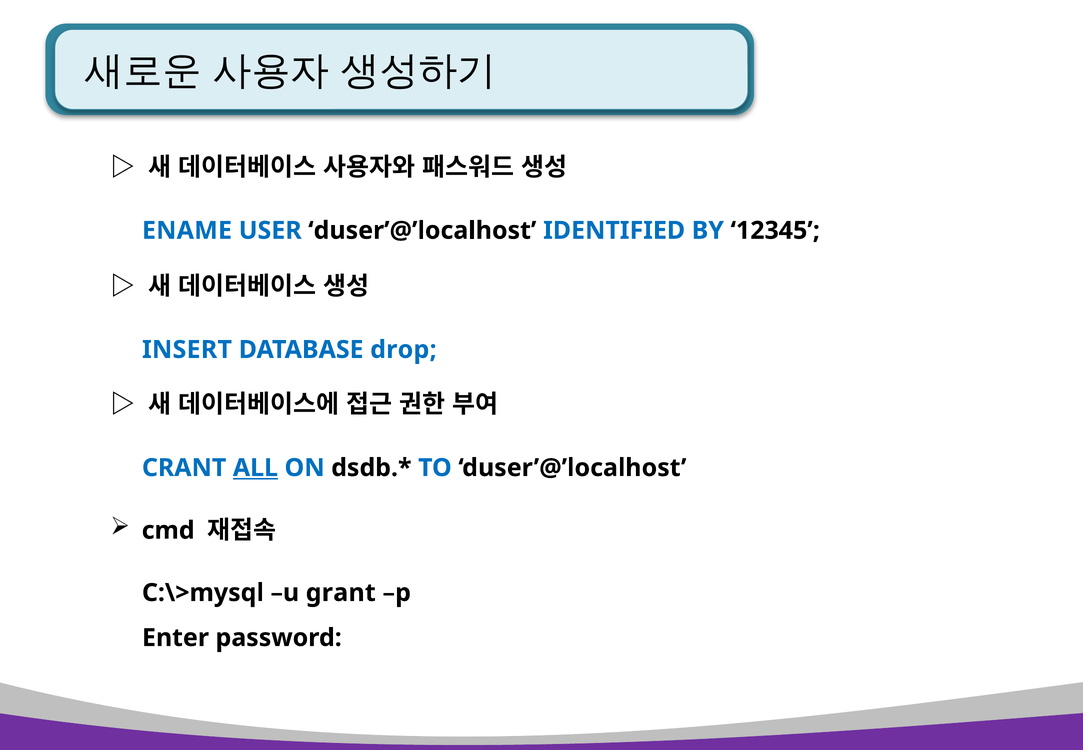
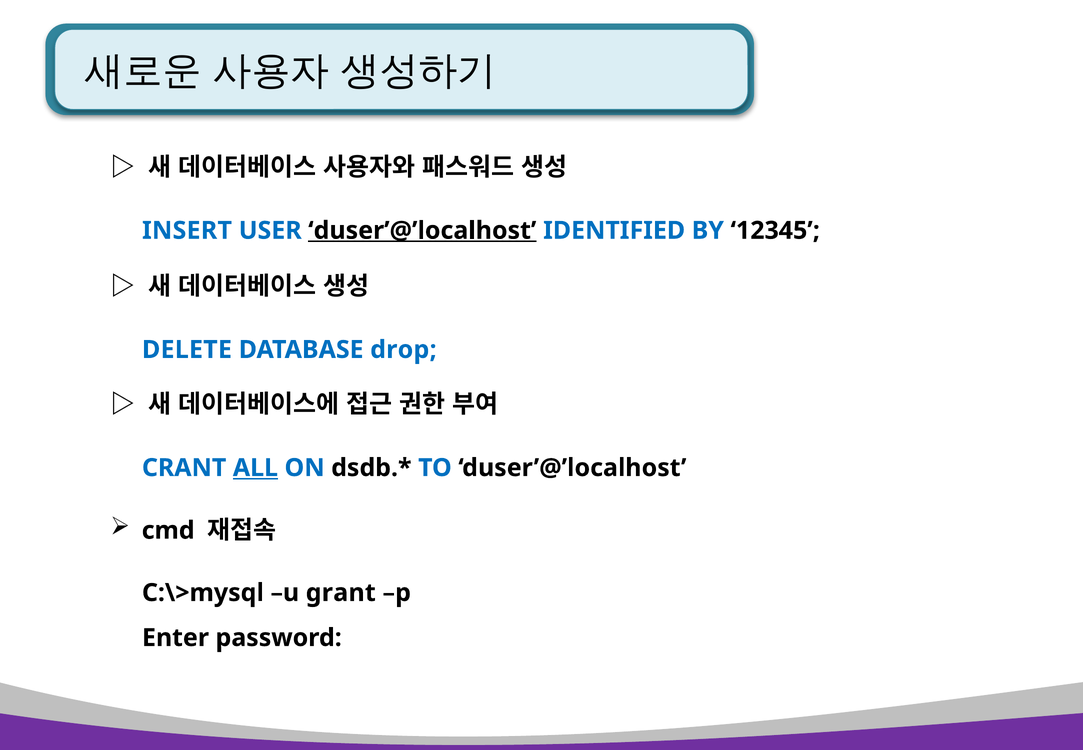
ENAME: ENAME -> INSERT (187, 230)
duser’@’localhost underline: none -> present (422, 230)
INSERT: INSERT -> DELETE (187, 350)
